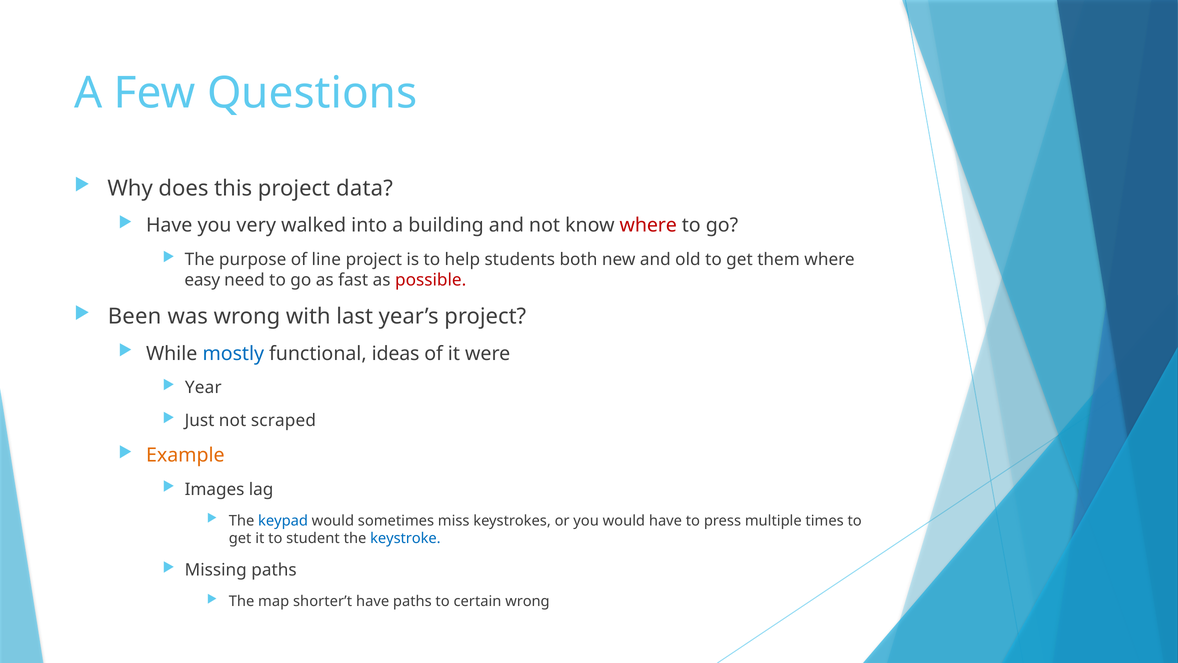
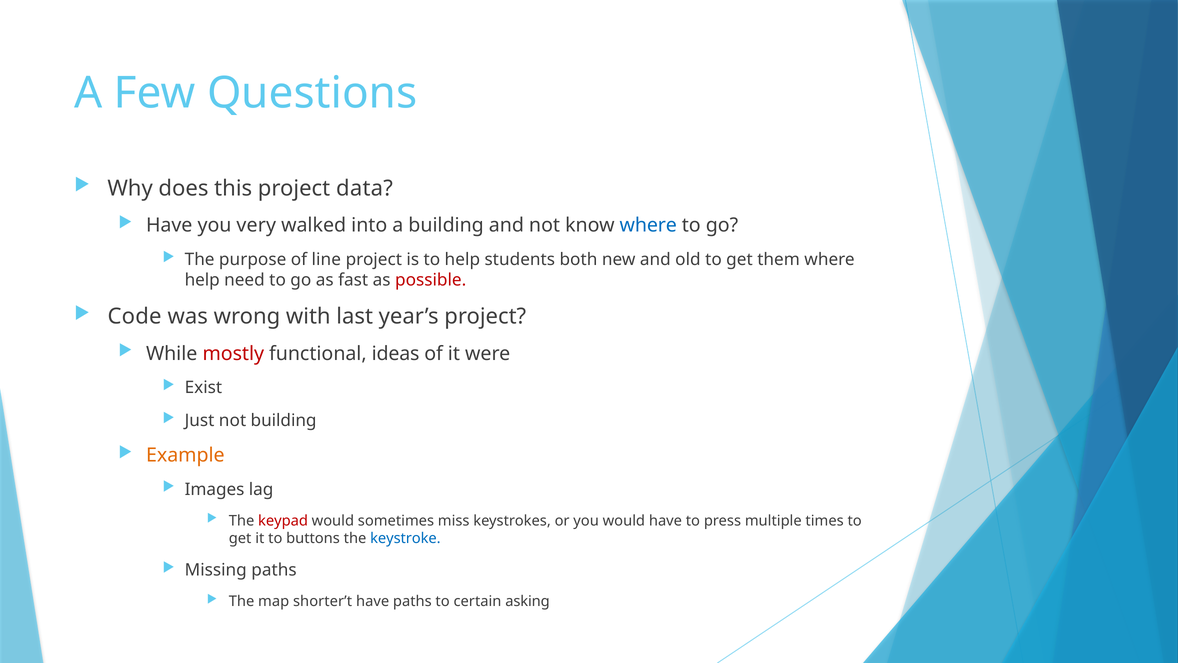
where colour: red -> blue (648, 225)
easy: easy -> help (202, 280)
Been: Been -> Code (135, 316)
mostly colour: blue -> red (233, 353)
Year: Year -> Exist (203, 388)
not scraped: scraped -> building (284, 420)
keypad colour: blue -> red (283, 520)
student: student -> buttons (313, 538)
certain wrong: wrong -> asking (527, 601)
